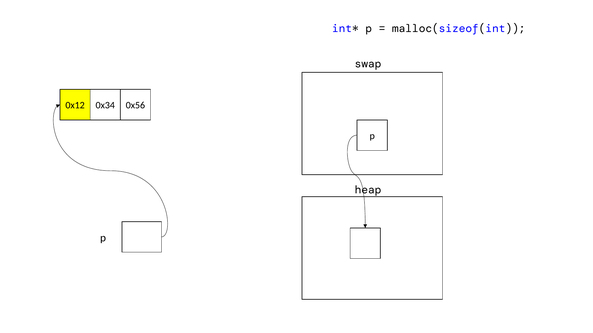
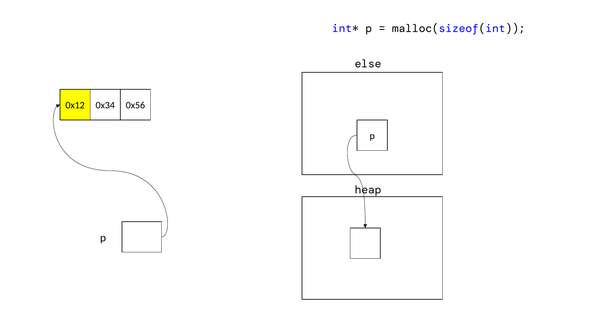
swap: swap -> else (368, 64)
